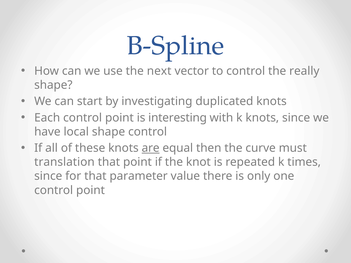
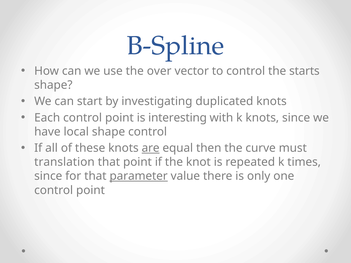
next: next -> over (159, 71)
really: really -> starts (304, 71)
parameter underline: none -> present (139, 176)
